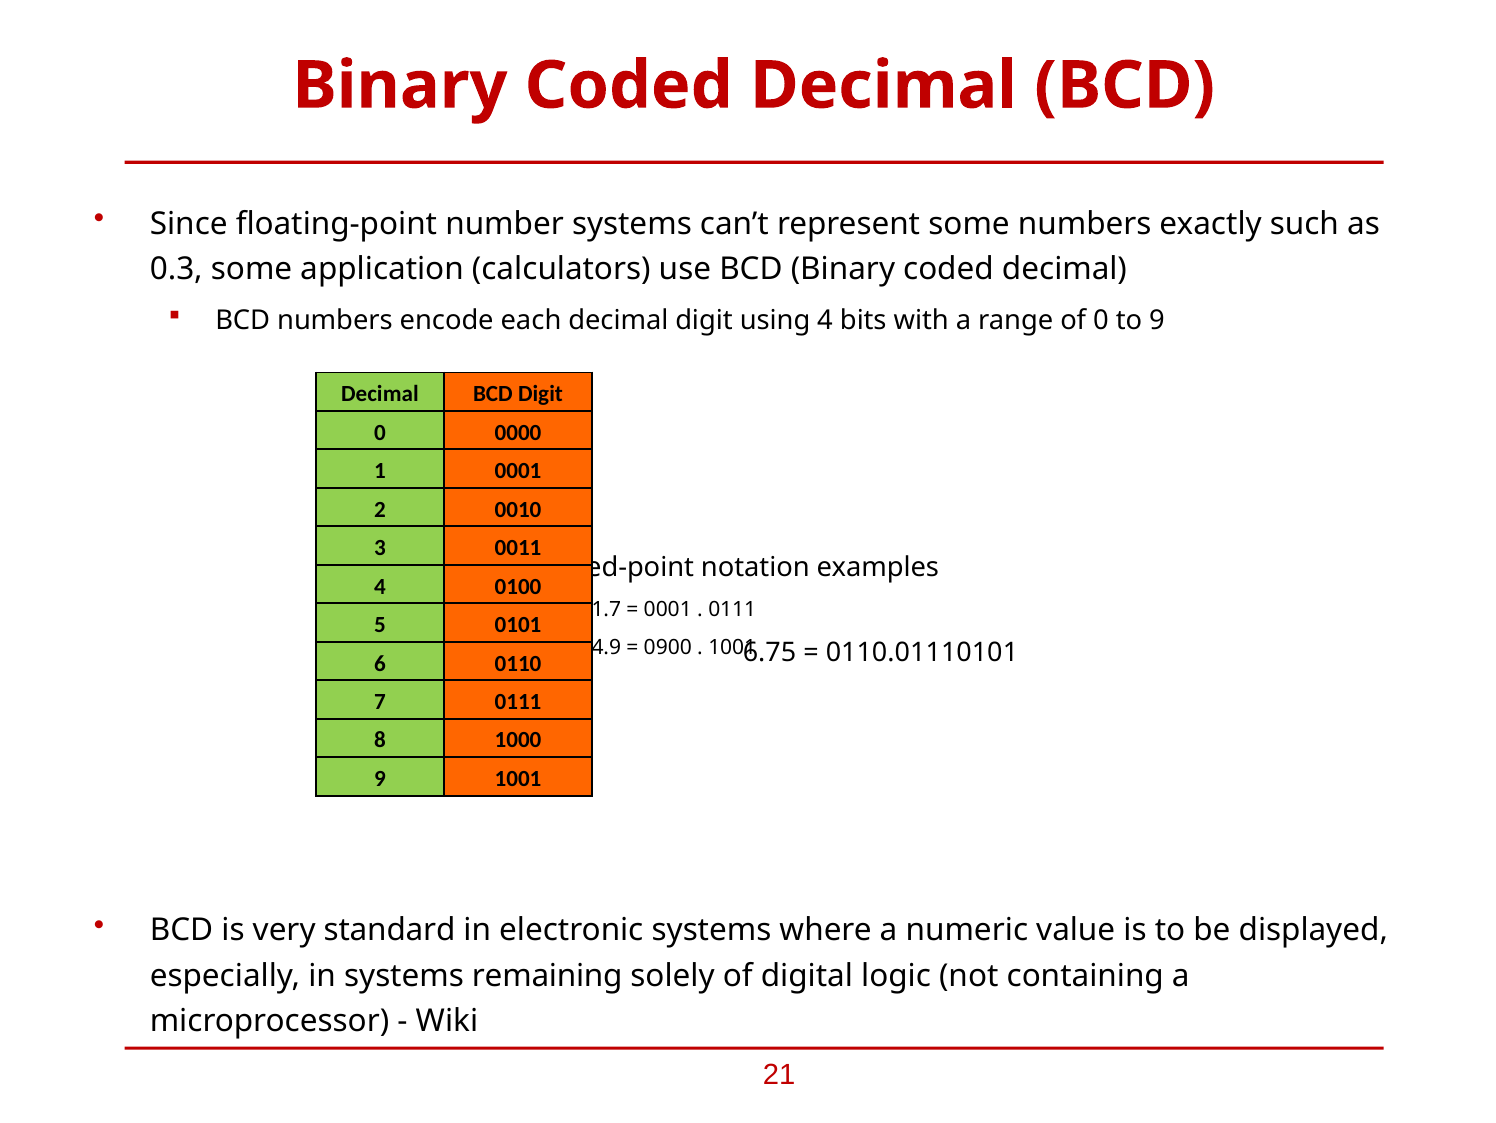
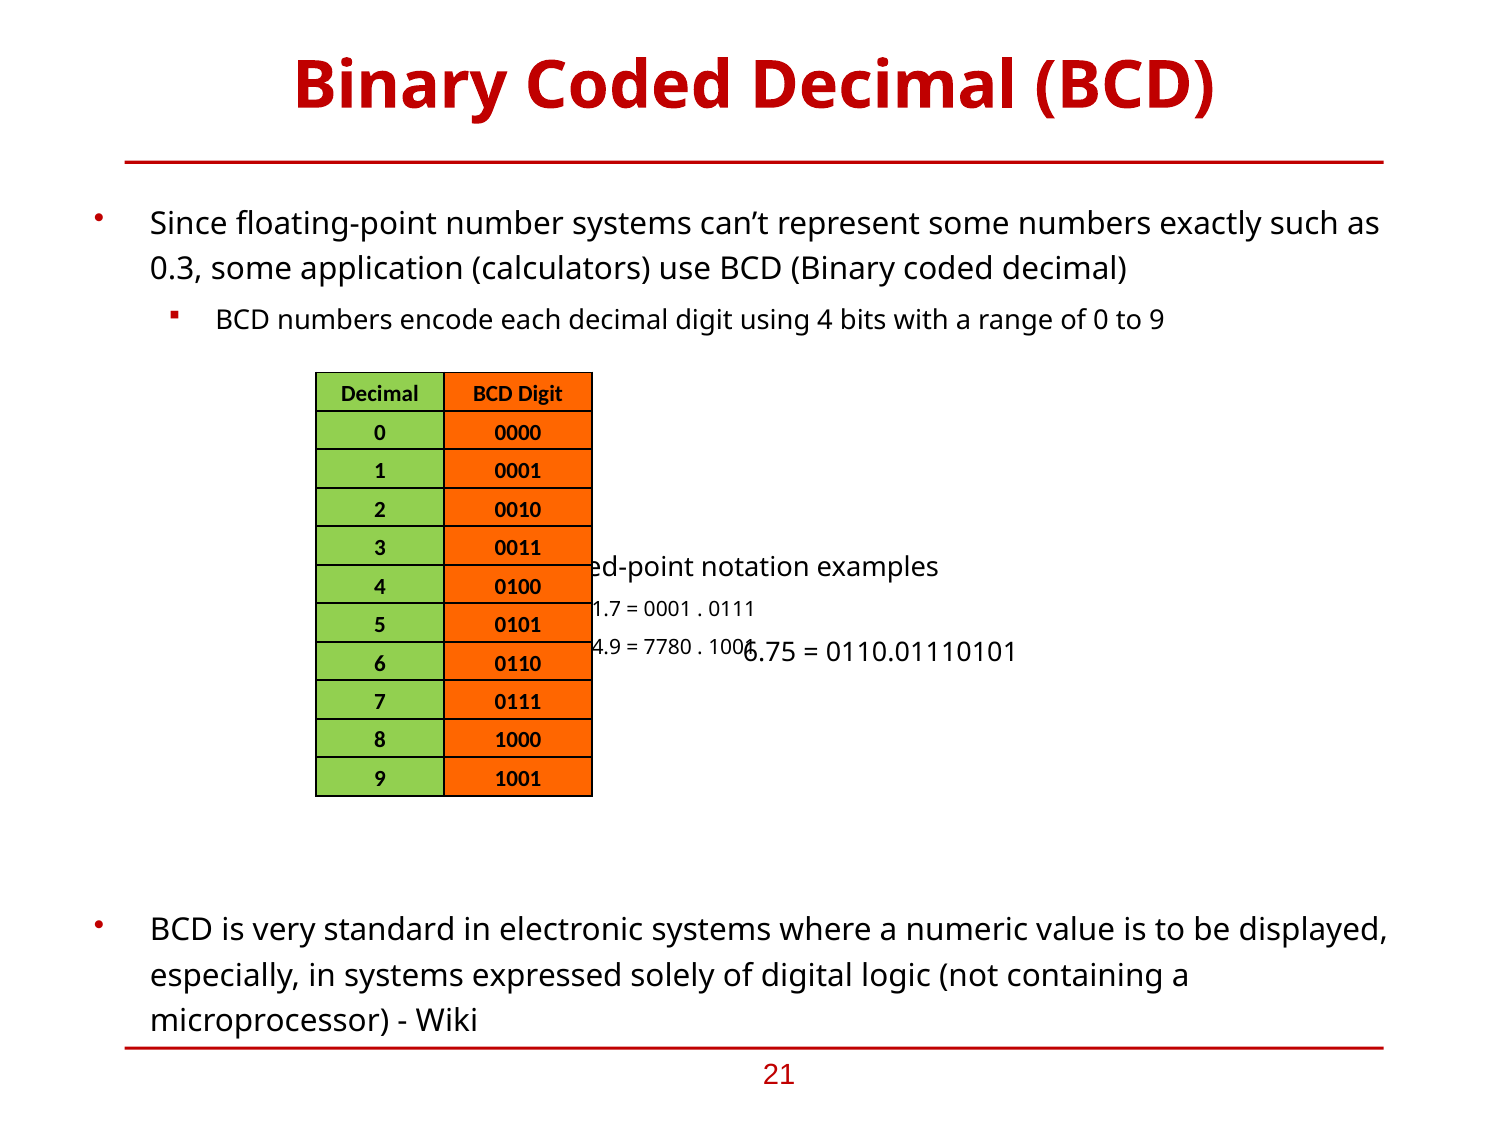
0900: 0900 -> 7780 (668, 648)
remaining: remaining -> expressed (547, 976)
